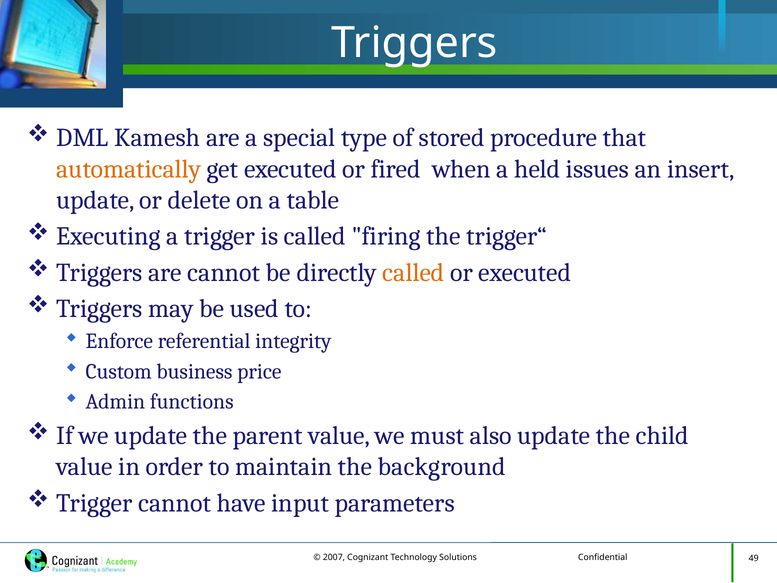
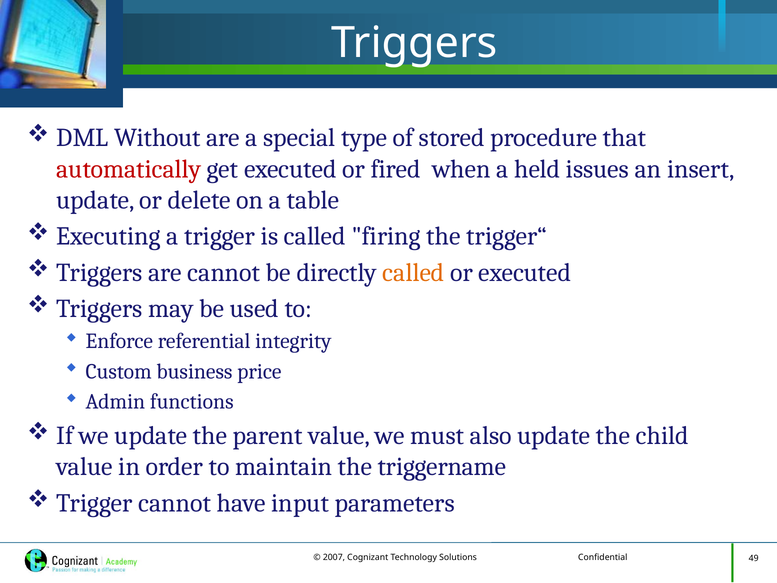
Kamesh: Kamesh -> Without (157, 138)
automatically colour: orange -> red (129, 169)
background: background -> triggername (442, 467)
